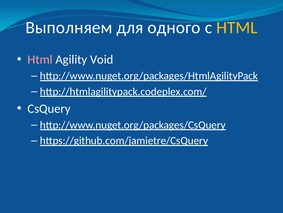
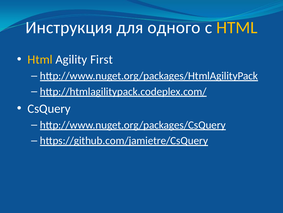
Выполняем: Выполняем -> Инструкция (69, 27)
Html colour: pink -> yellow (40, 59)
Void: Void -> First (102, 59)
